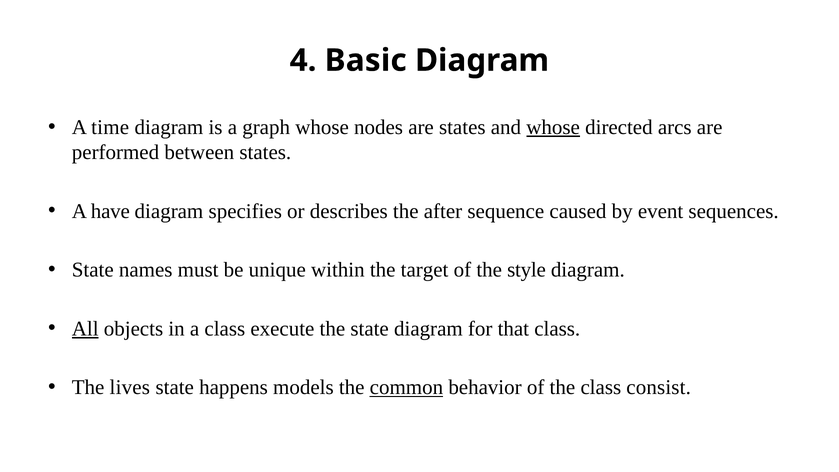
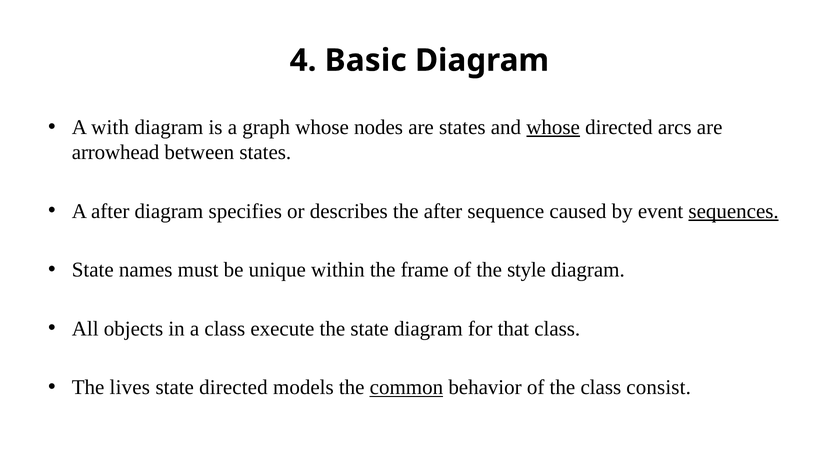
time: time -> with (110, 127)
performed: performed -> arrowhead (116, 152)
A have: have -> after (110, 211)
sequences underline: none -> present (734, 211)
target: target -> frame (425, 270)
All underline: present -> none (85, 329)
state happens: happens -> directed (233, 387)
